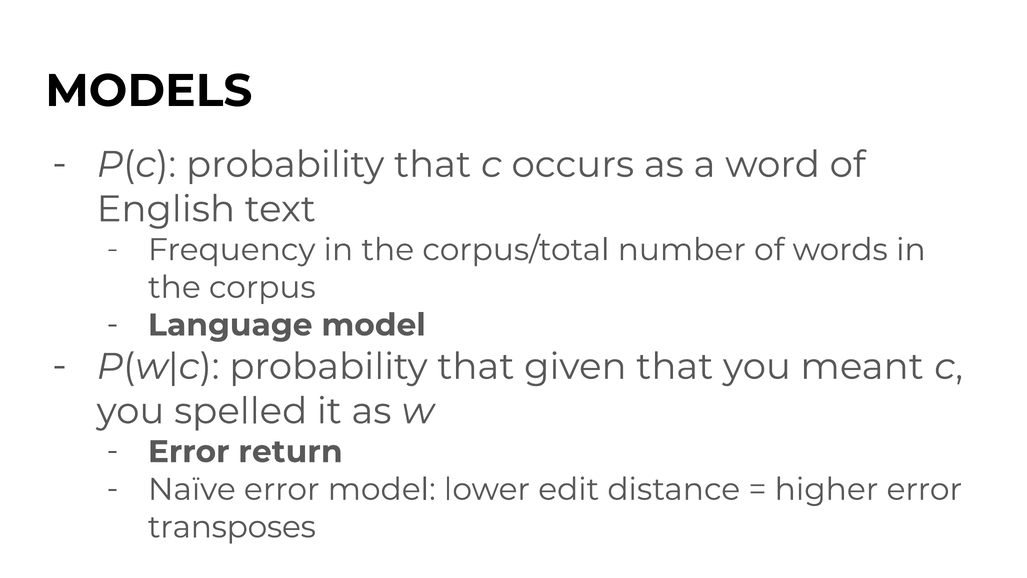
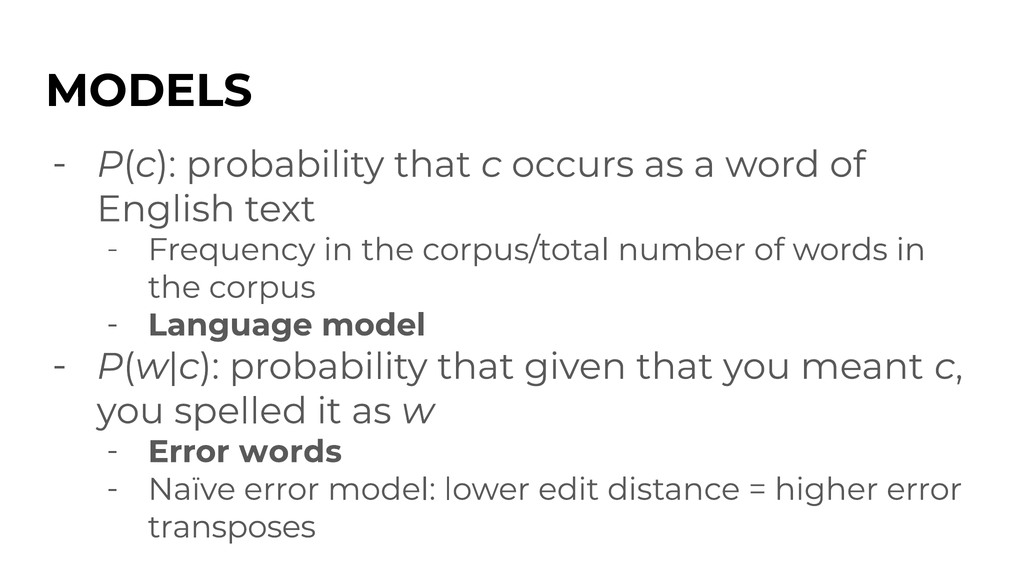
Error return: return -> words (290, 452)
